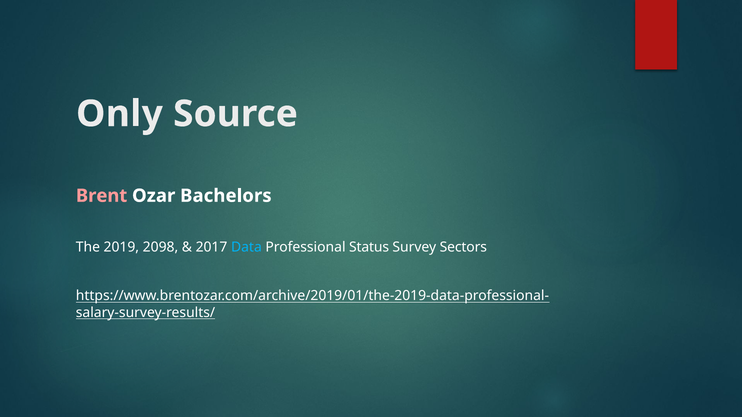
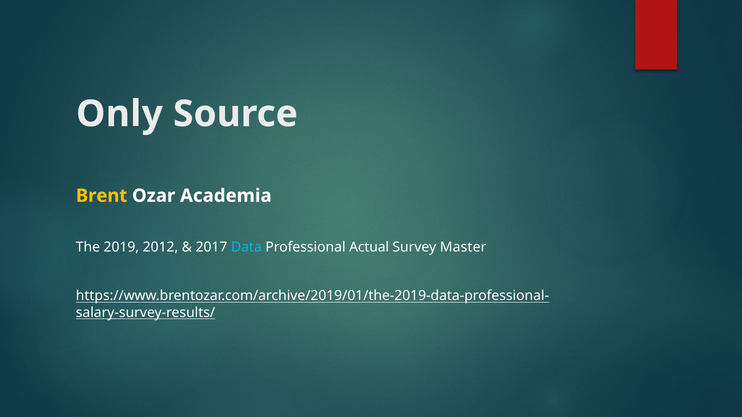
Brent colour: pink -> yellow (102, 196)
Bachelors: Bachelors -> Academia (226, 196)
2098: 2098 -> 2012 (160, 247)
Status: Status -> Actual (369, 247)
Sectors: Sectors -> Master (463, 247)
